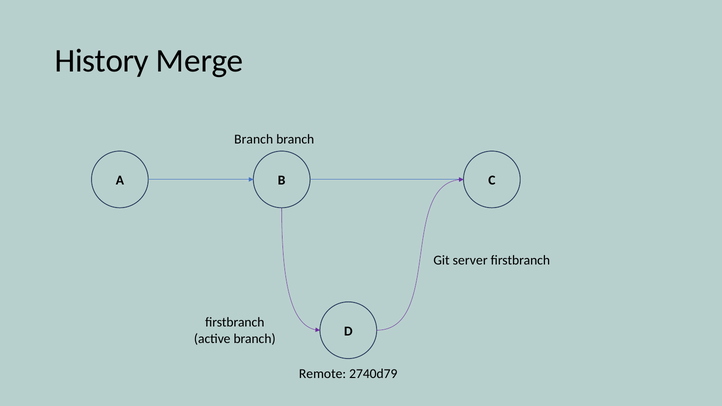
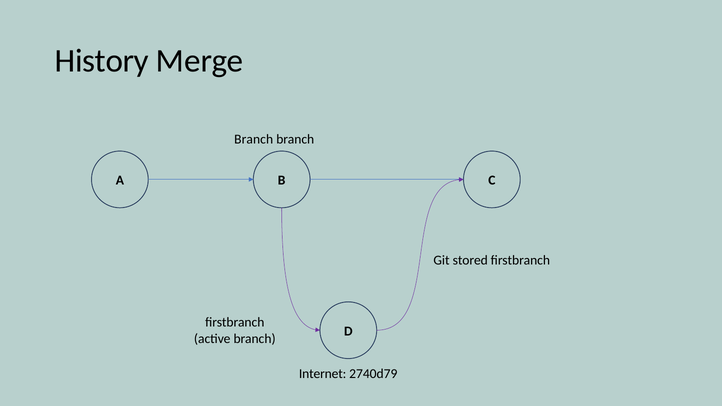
server: server -> stored (470, 260)
Remote: Remote -> Internet (323, 374)
